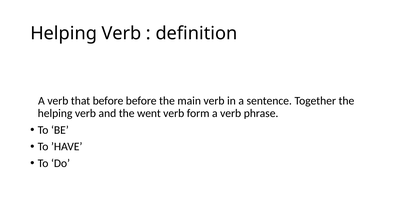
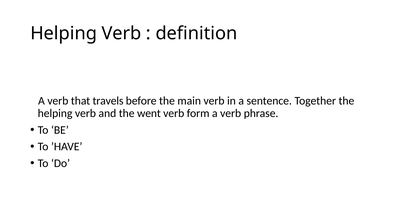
that before: before -> travels (108, 100)
